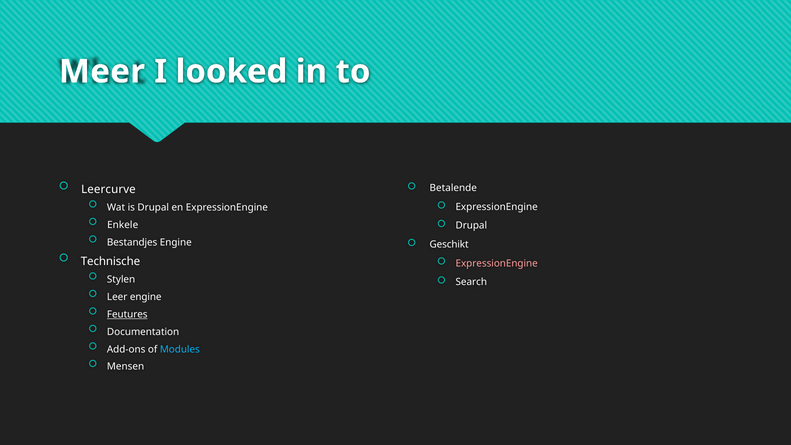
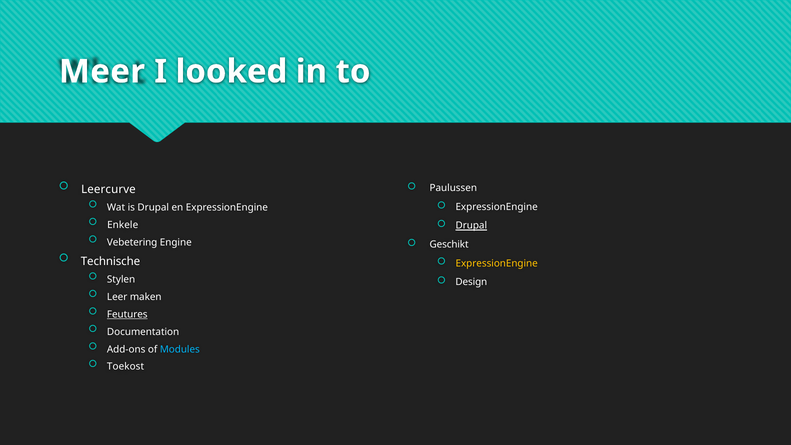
Betalende: Betalende -> Paulussen (453, 188)
Drupal underline: none -> present (471, 226)
Bestandjes: Bestandjes -> Vebetering (132, 242)
ExpressionEngine colour: pink -> yellow (497, 263)
Search: Search -> Design (471, 282)
Leer engine: engine -> maken (146, 297)
Mensen: Mensen -> Toekost (126, 367)
